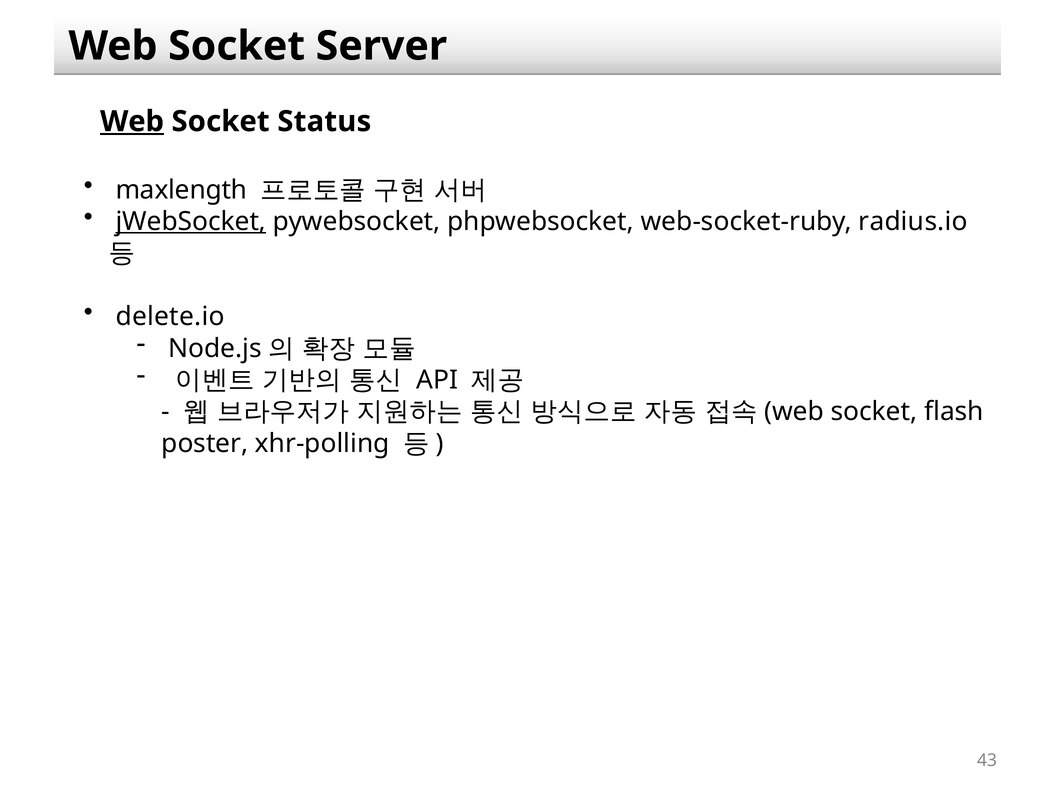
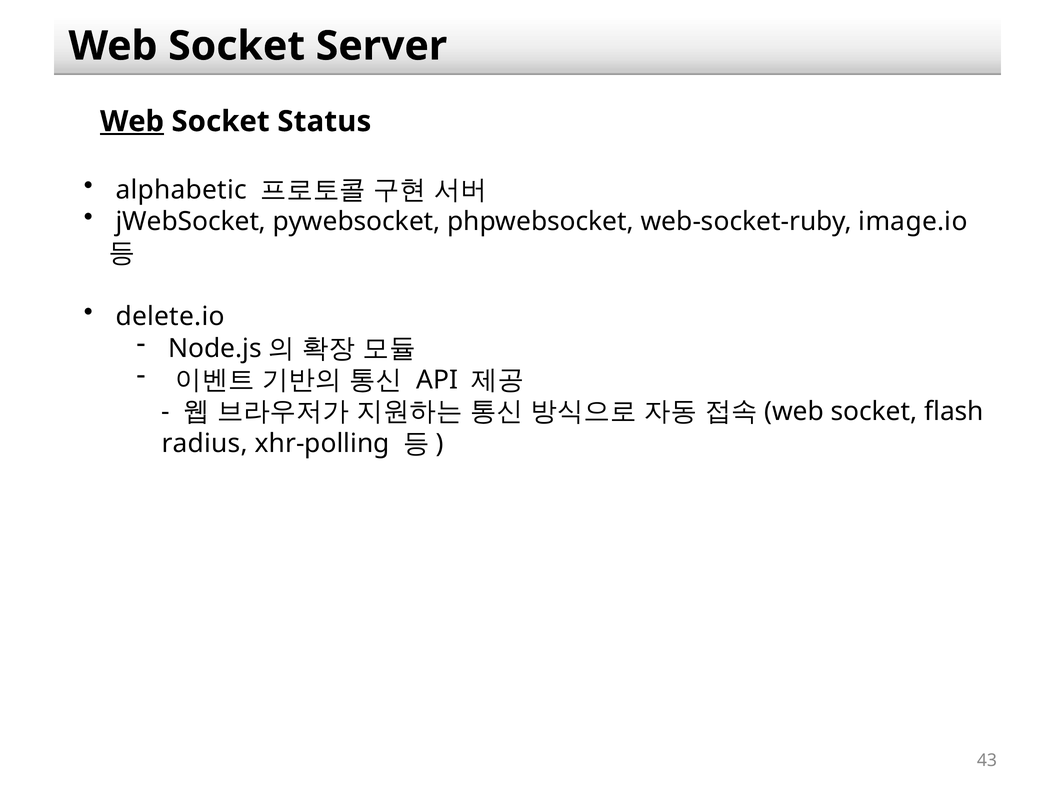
maxlength: maxlength -> alphabetic (181, 190)
jWebSocket underline: present -> none (191, 221)
radius.io: radius.io -> image.io (913, 221)
poster: poster -> radius (205, 443)
